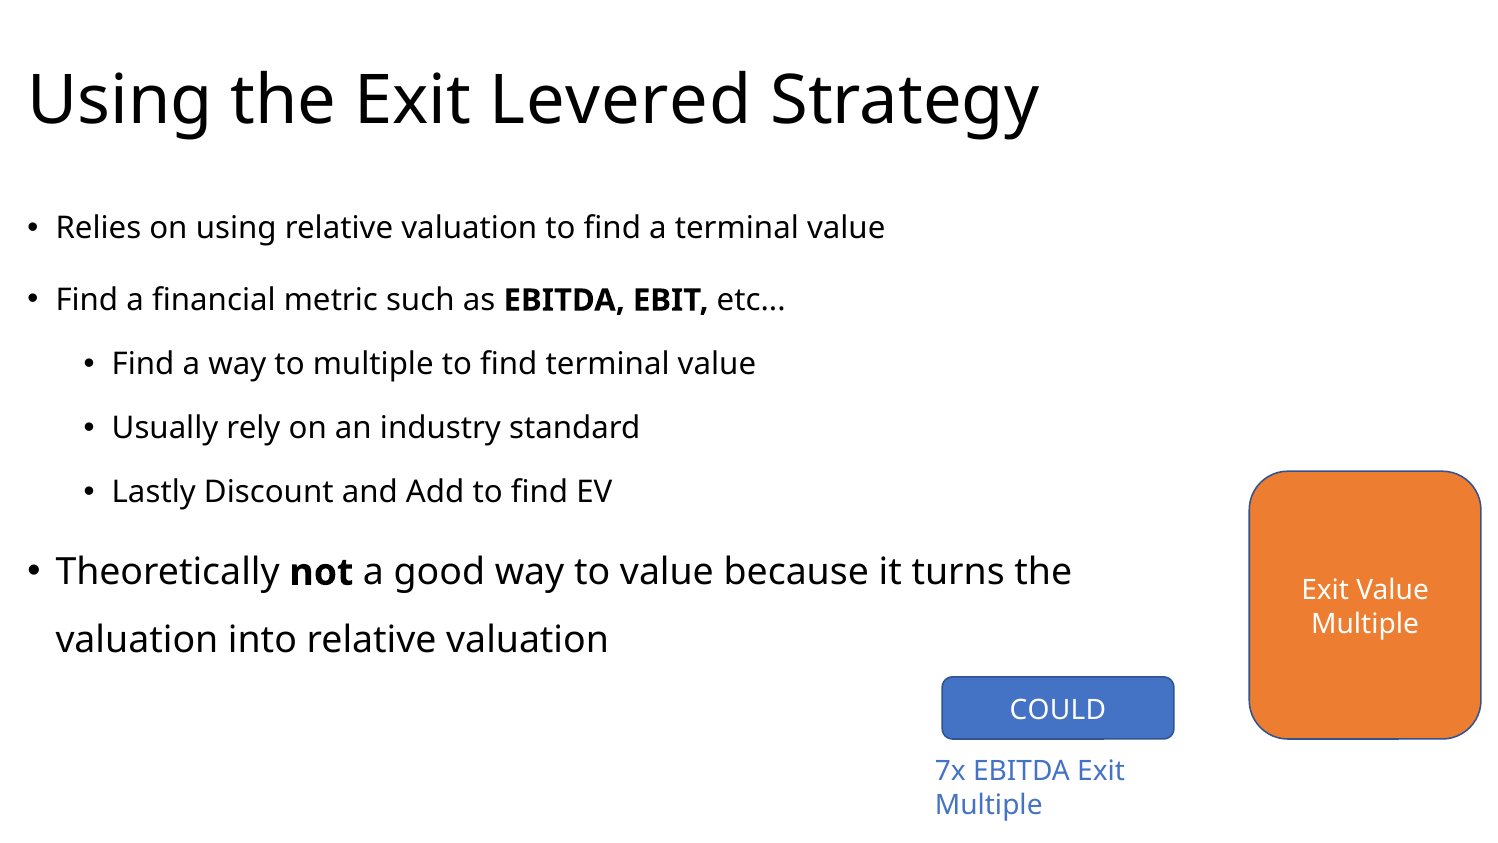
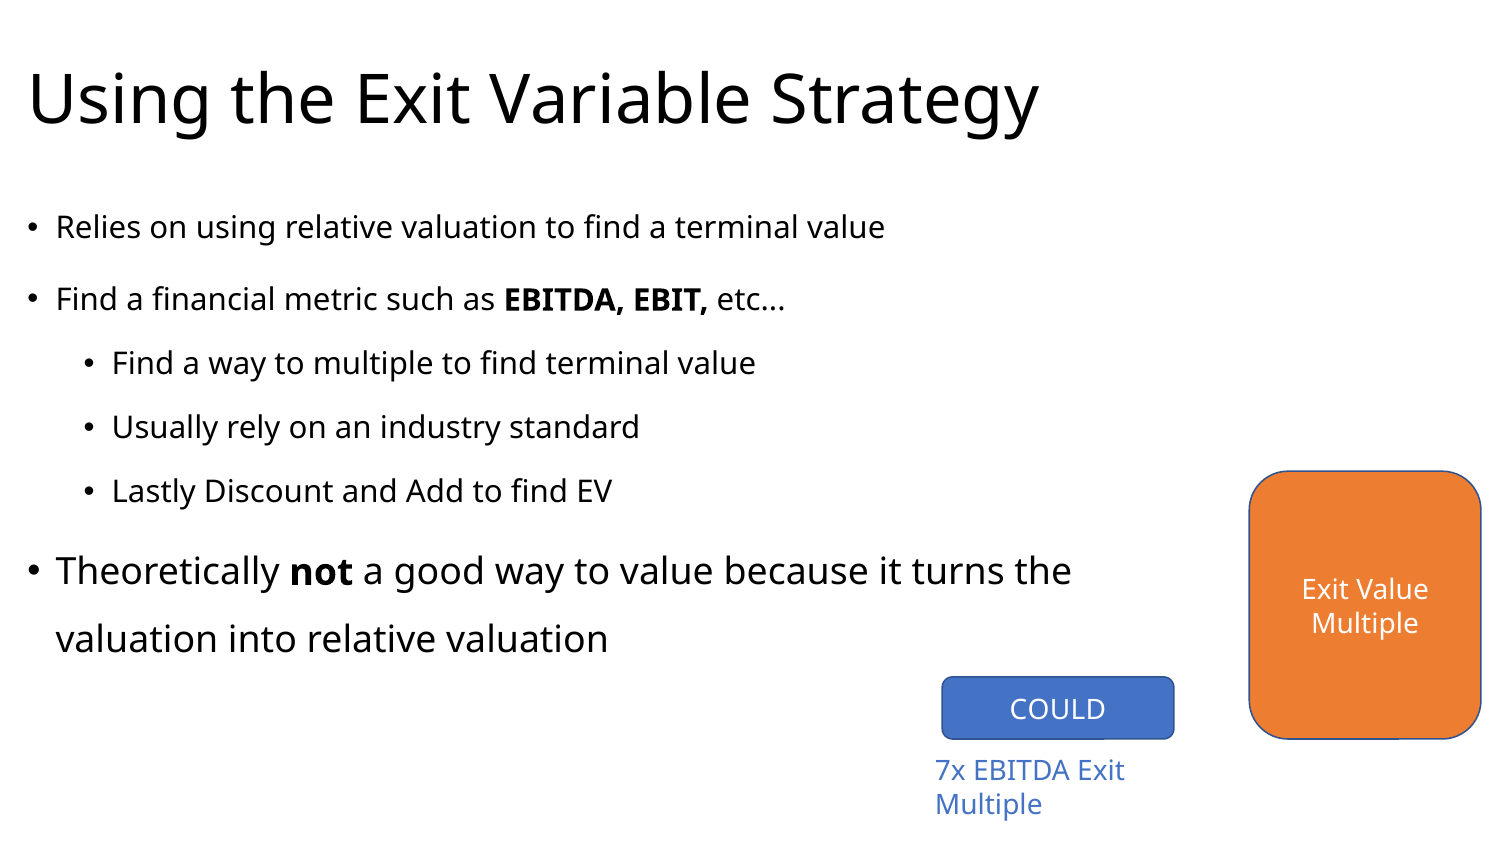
Levered: Levered -> Variable (621, 101)
